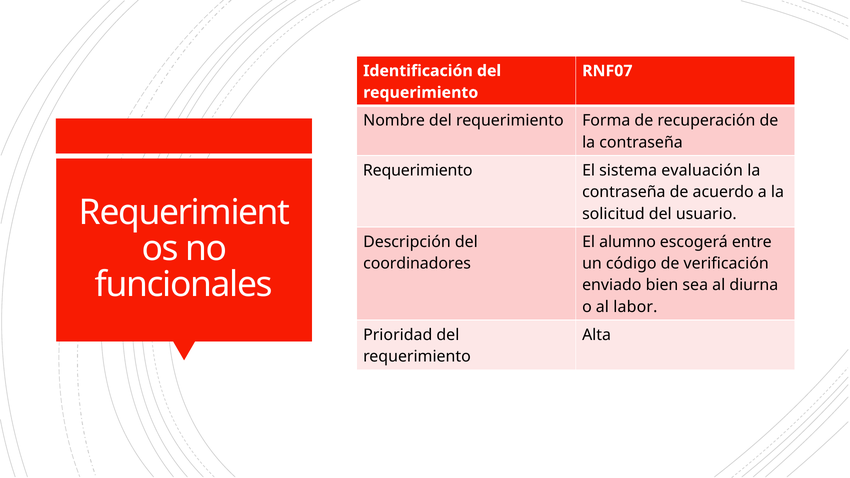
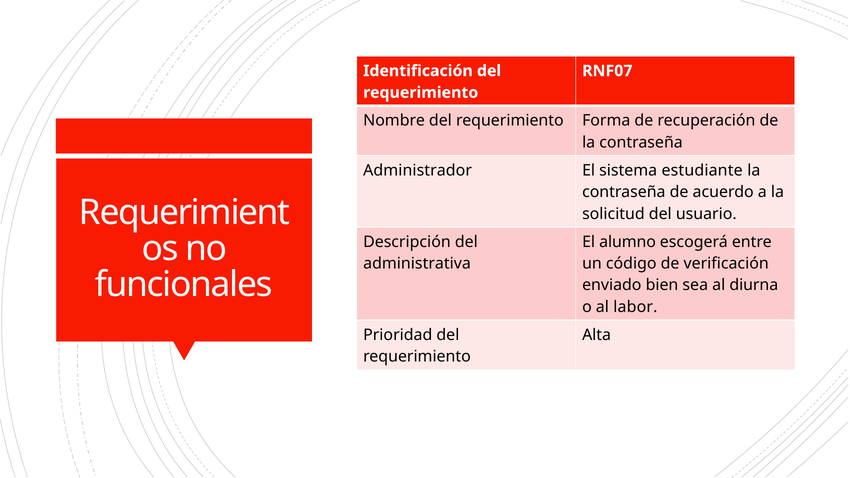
Requerimiento: Requerimiento -> Administrador (418, 170)
evaluación: evaluación -> estudiante (702, 170)
coordinadores: coordinadores -> administrativa (417, 264)
